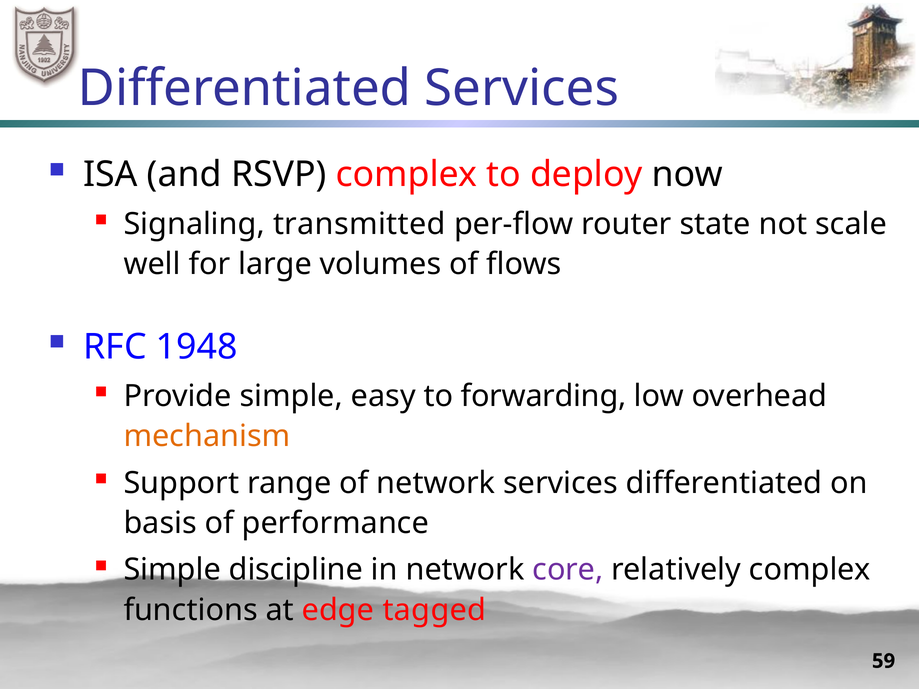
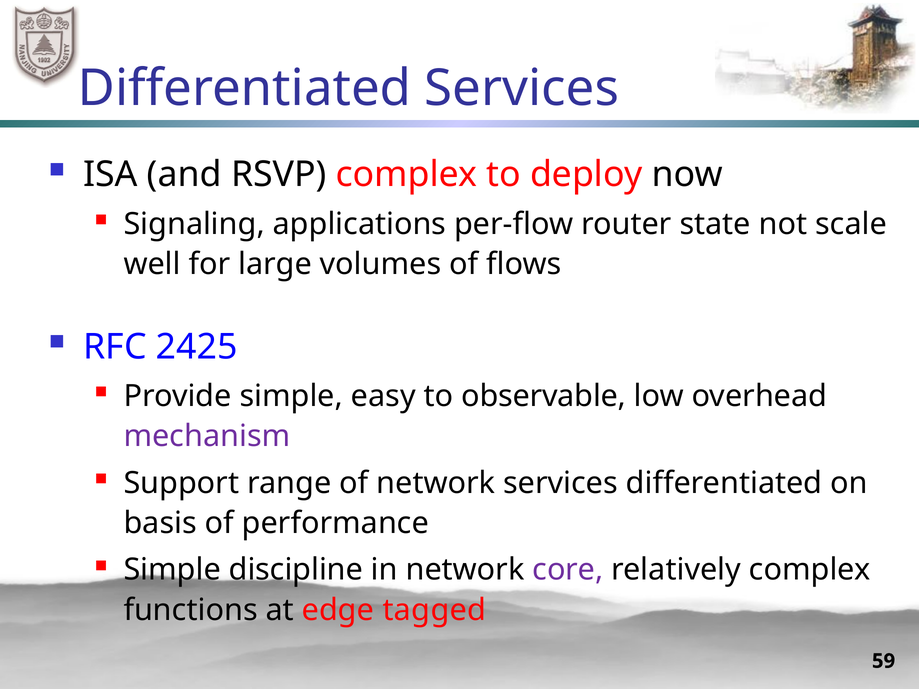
transmitted: transmitted -> applications (360, 224)
1948: 1948 -> 2425 (197, 347)
forwarding: forwarding -> observable (544, 396)
mechanism colour: orange -> purple (207, 437)
